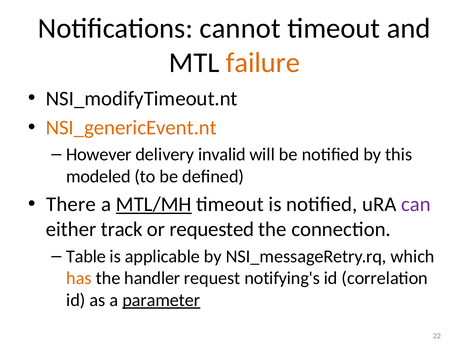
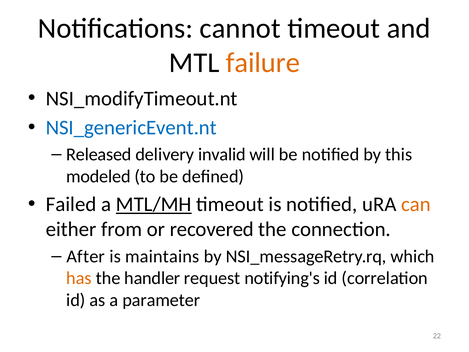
NSI_genericEvent.nt colour: orange -> blue (131, 128)
However: However -> Released (99, 155)
There: There -> Failed (71, 204)
can colour: purple -> orange (416, 204)
track: track -> from (122, 229)
requested: requested -> recovered (212, 229)
Table: Table -> After (86, 256)
applicable: applicable -> maintains (162, 256)
parameter underline: present -> none (161, 300)
